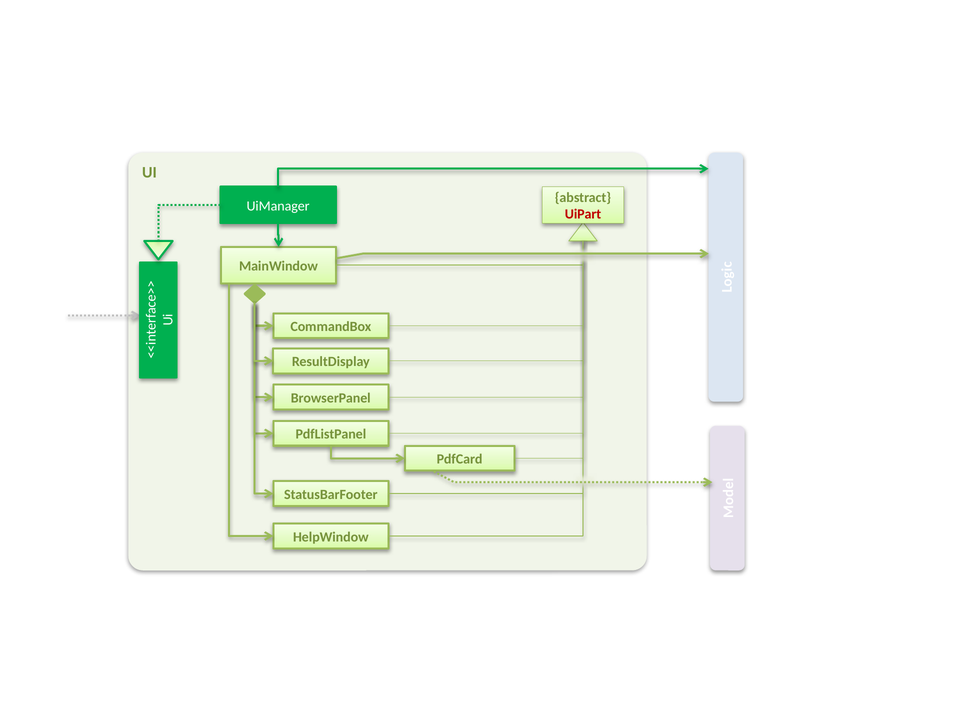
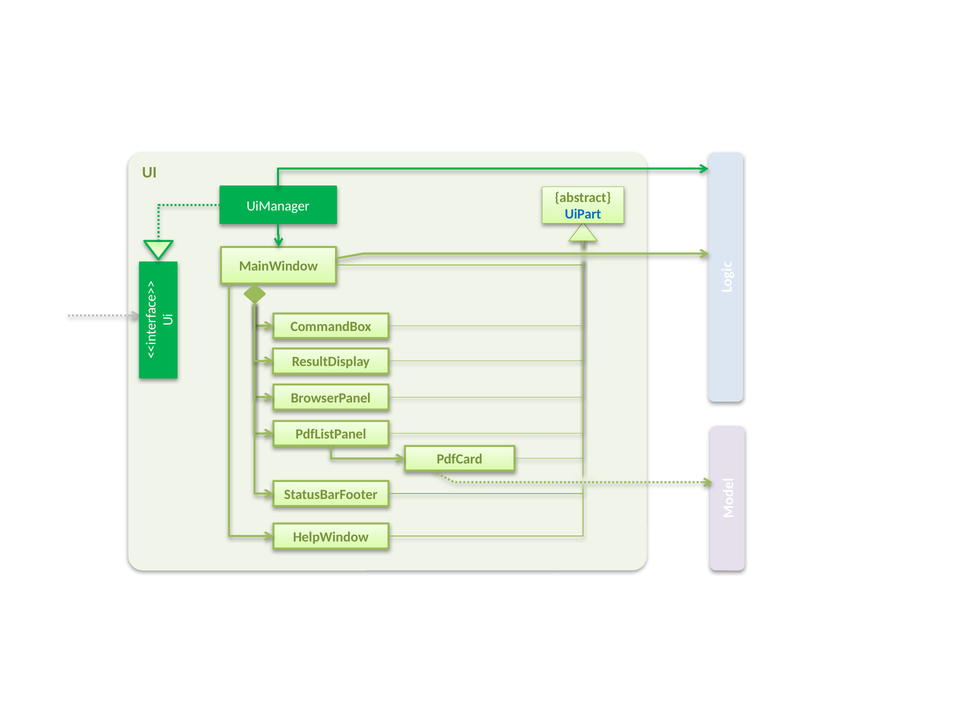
UiPart colour: red -> blue (583, 214)
